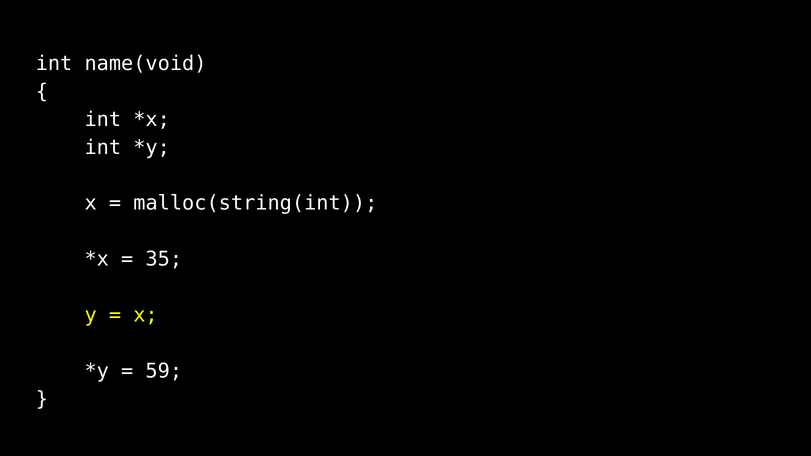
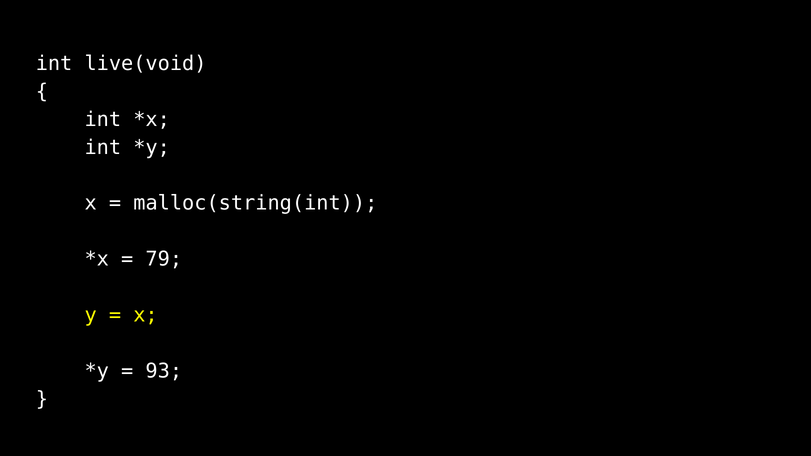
name(void: name(void -> live(void (145, 63)
35: 35 -> 79 (164, 259)
59: 59 -> 93 (164, 371)
